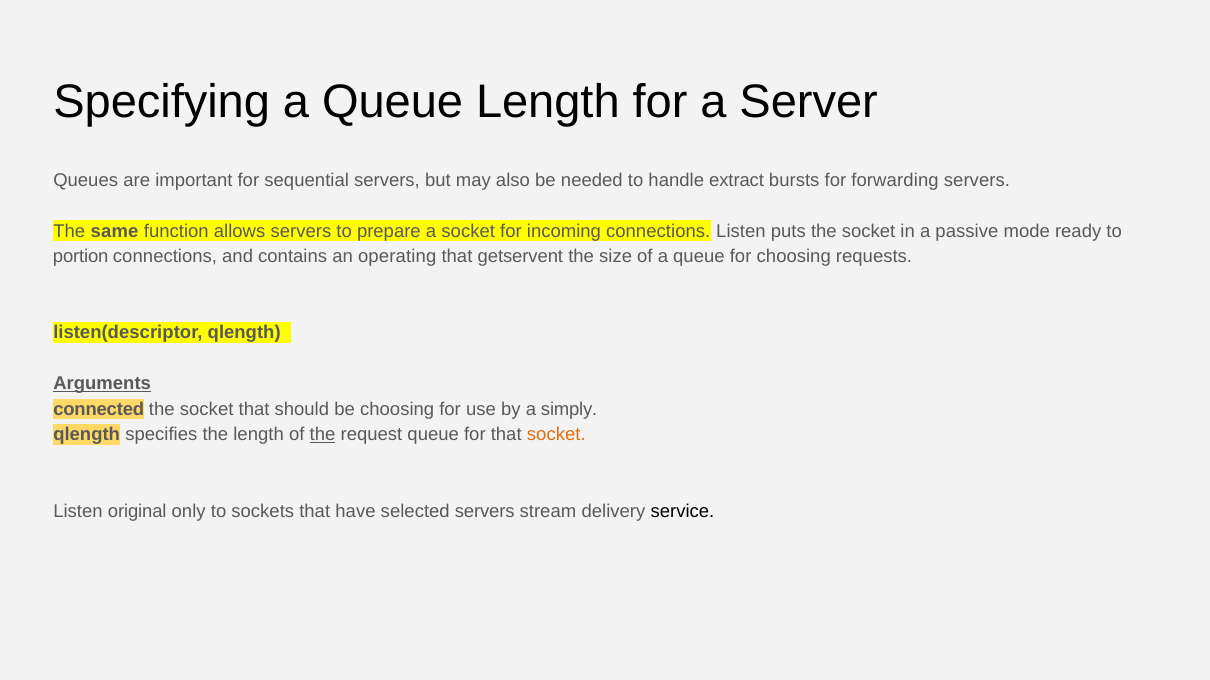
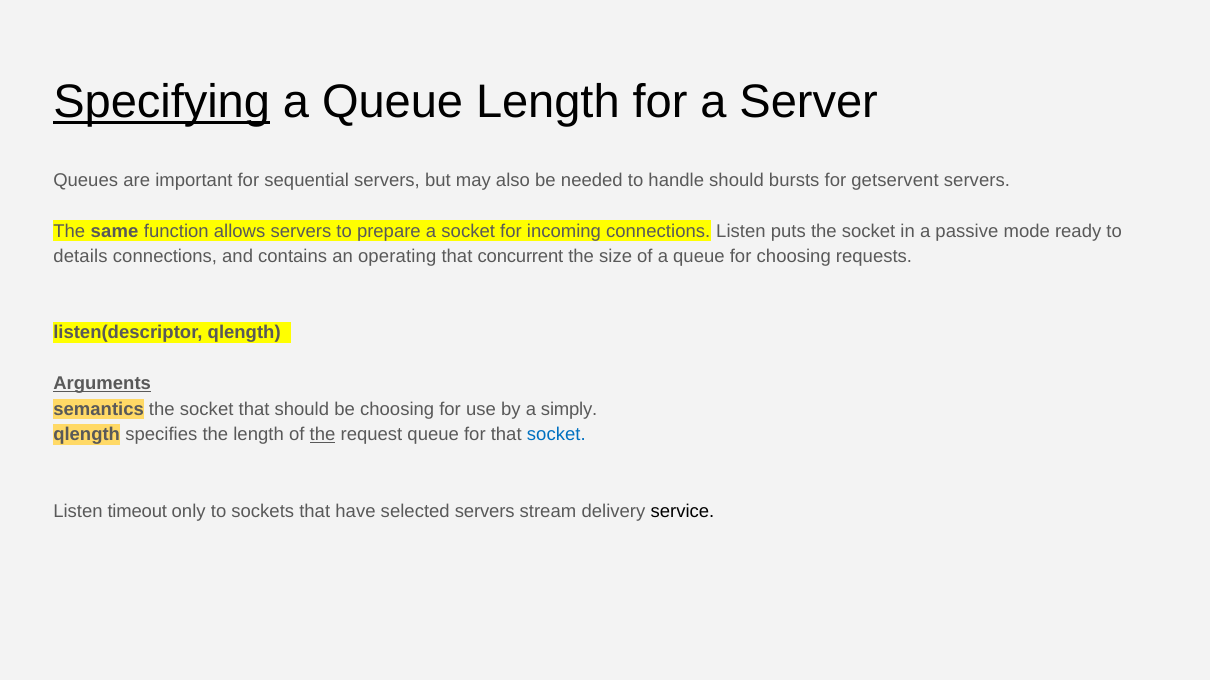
Specifying underline: none -> present (162, 103)
handle extract: extract -> should (737, 180)
forwarding: forwarding -> getservent (895, 180)
portion: portion -> details (81, 257)
getservent: getservent -> concurrent (520, 257)
connected: connected -> semantics (99, 410)
socket colour: orange -> blue (556, 435)
original: original -> timeout (137, 512)
